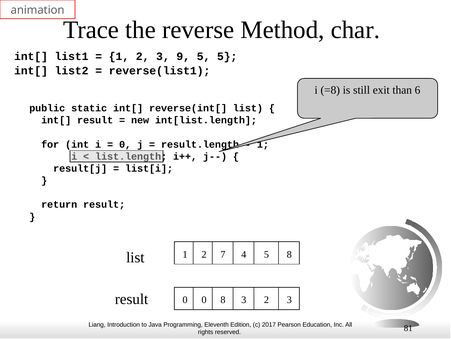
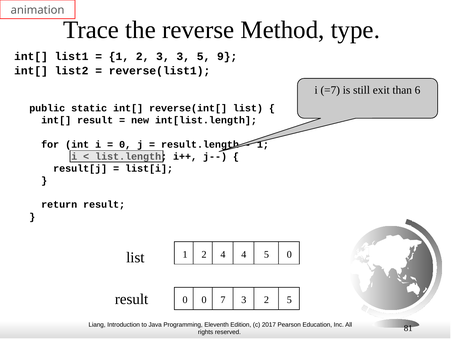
char: char -> type (355, 30)
3 9: 9 -> 3 (183, 56)
5 5: 5 -> 9 (227, 56)
=8: =8 -> =7 (330, 90)
2 7: 7 -> 4 (223, 254)
5 8: 8 -> 0 (289, 254)
0 8: 8 -> 7 (223, 299)
3 2 3: 3 -> 5 (289, 299)
